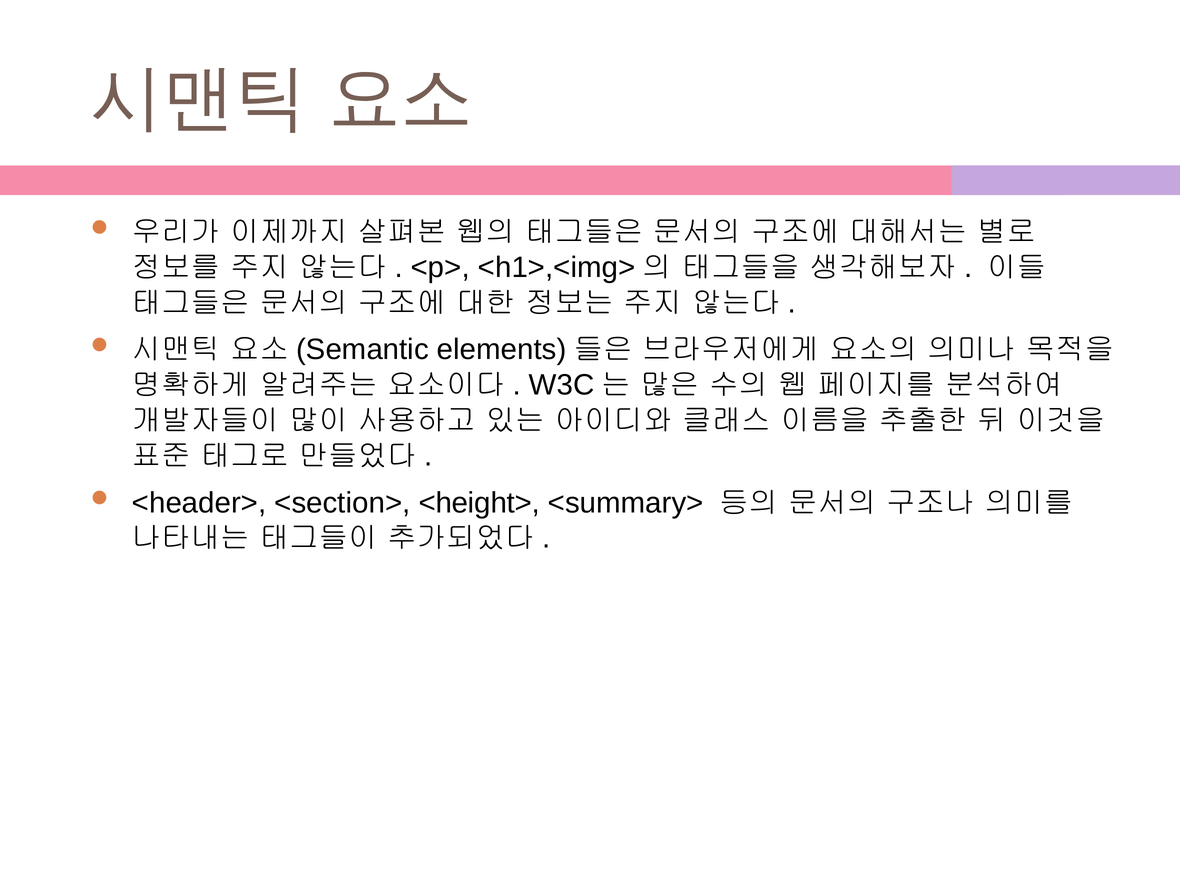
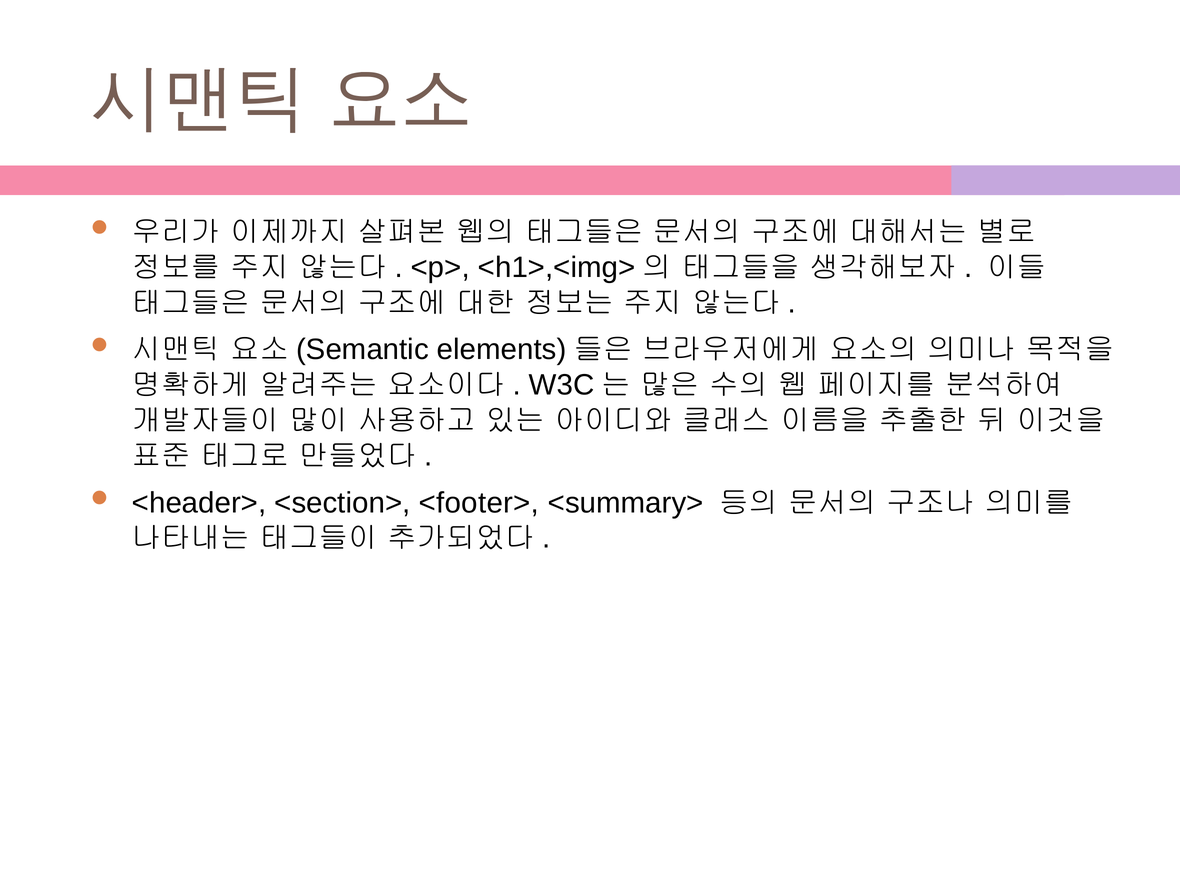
<height>: <height> -> <footer> (479, 503)
